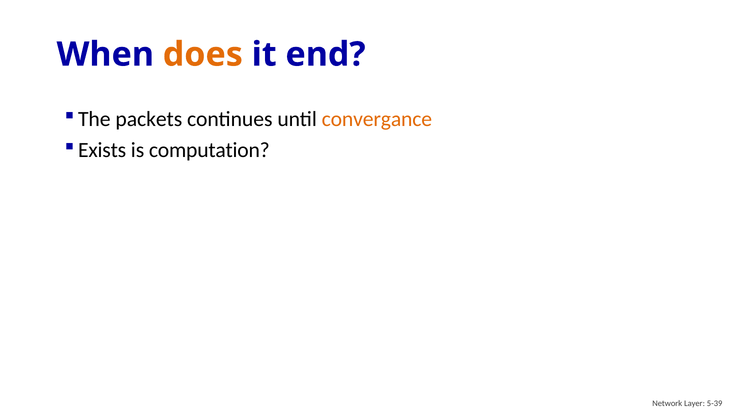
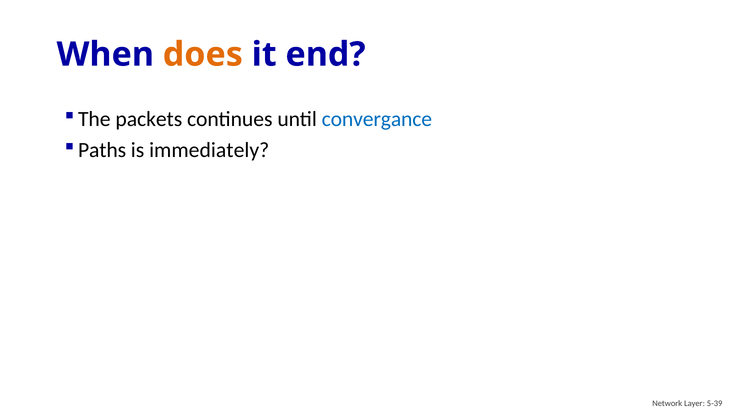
convergance colour: orange -> blue (377, 119)
Exists: Exists -> Paths (102, 150)
computation: computation -> immediately (209, 150)
